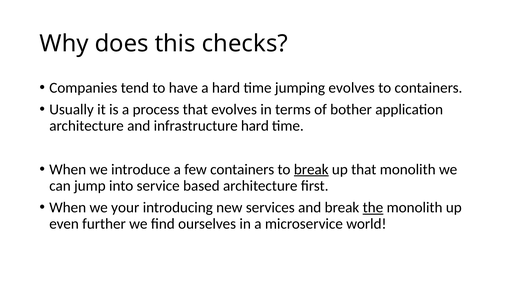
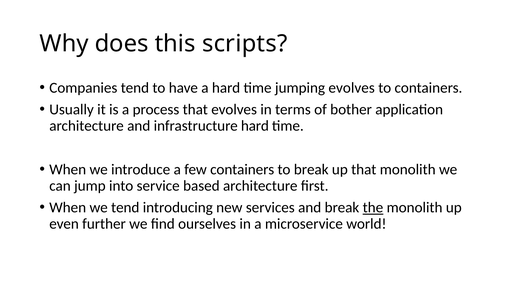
checks: checks -> scripts (245, 44)
break underline: present -> none (311, 169)
we your: your -> tend (125, 207)
